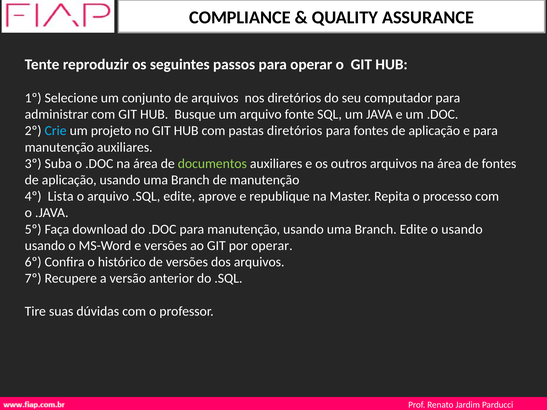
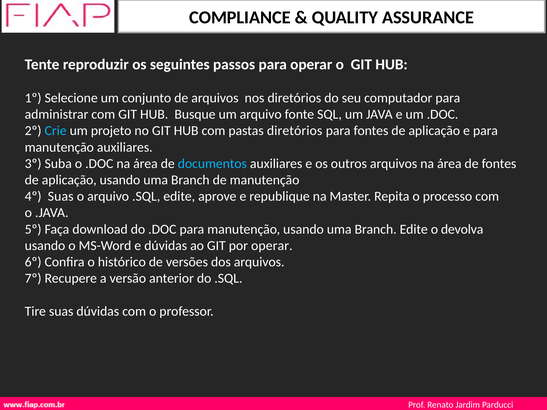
documentos colour: light green -> light blue (212, 164)
4º Lista: Lista -> Suas (61, 196)
o usando: usando -> devolva (462, 229)
e versões: versões -> dúvidas (166, 246)
